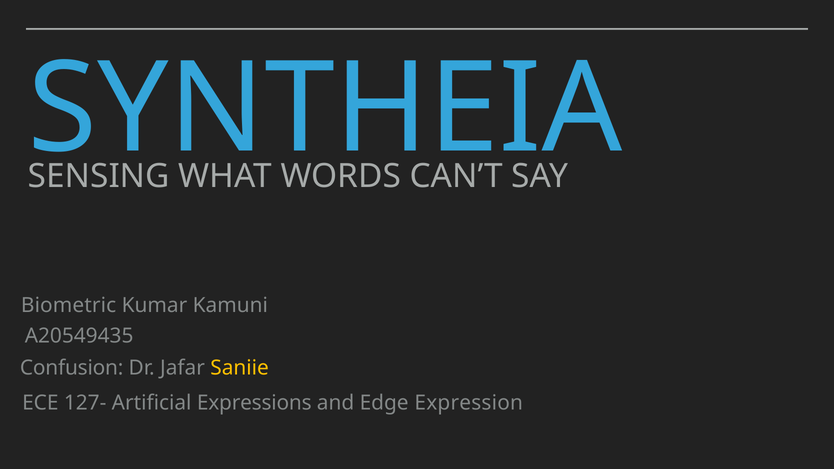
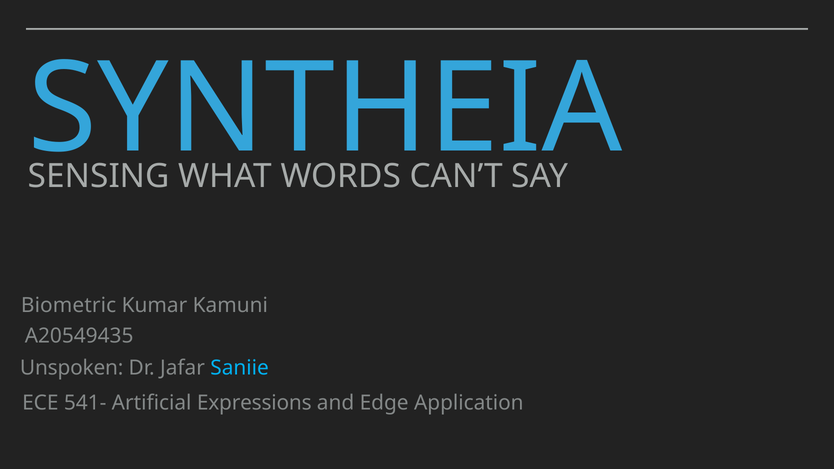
Confusion: Confusion -> Unspoken (72, 368)
Saniie colour: yellow -> light blue (240, 368)
127-: 127- -> 541- (85, 403)
Expression: Expression -> Application (469, 403)
